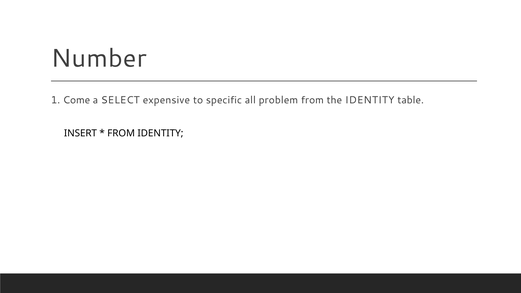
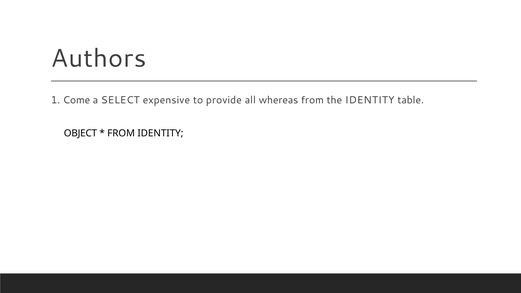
Number: Number -> Authors (99, 58)
specific: specific -> provide (224, 100)
problem: problem -> whereas (278, 100)
INSERT: INSERT -> OBJECT (80, 133)
